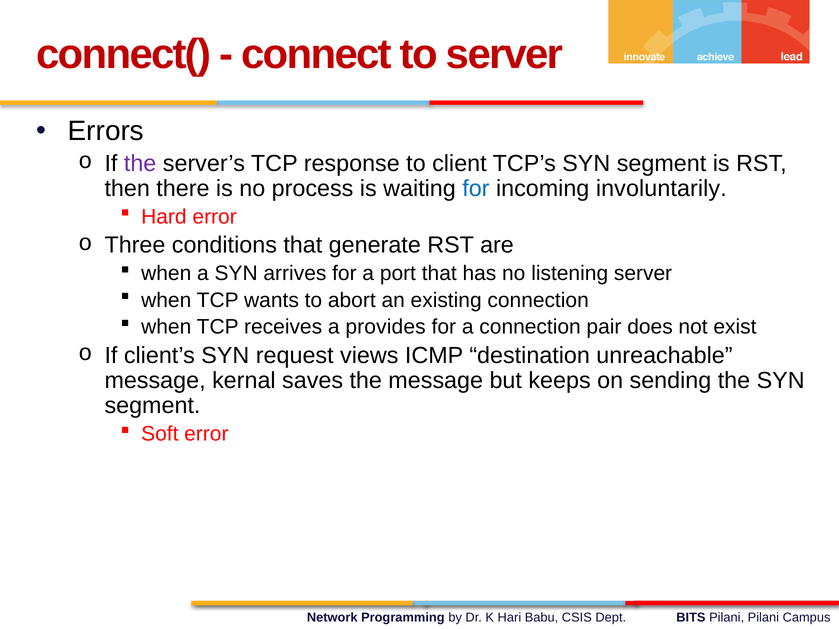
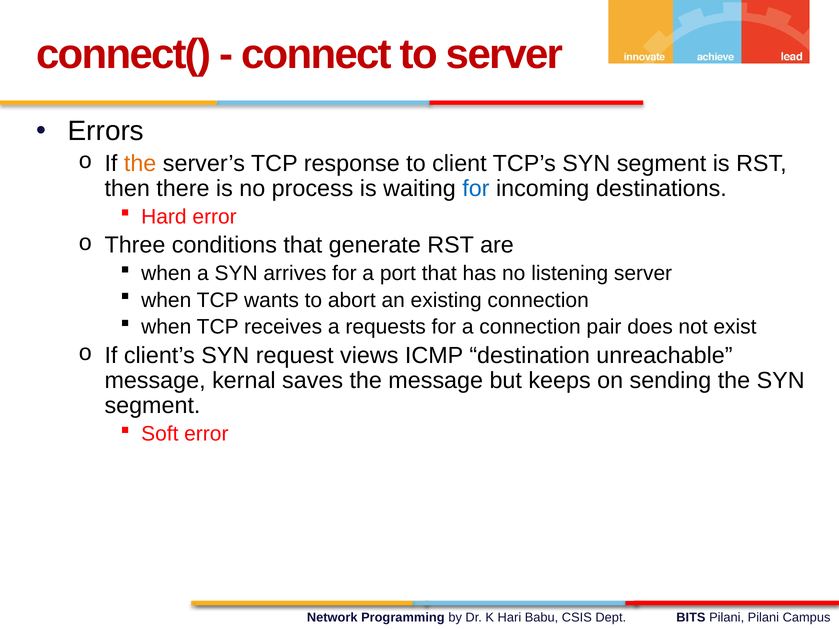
the colour: purple -> orange (140, 163)
involuntarily: involuntarily -> destinations (661, 189)
provides: provides -> requests (386, 327)
